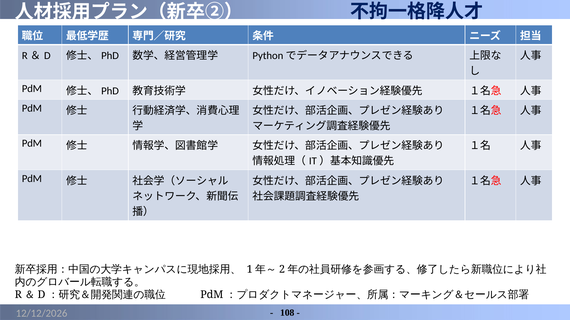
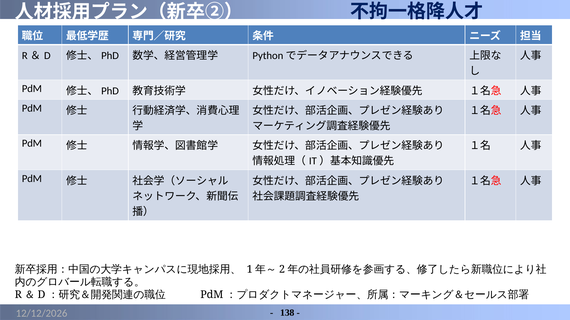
108: 108 -> 138 (287, 313)
